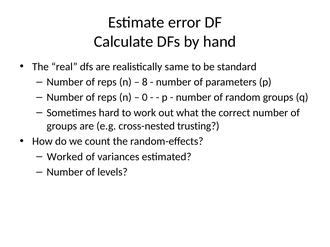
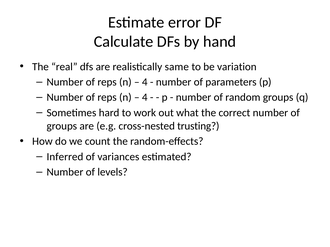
standard: standard -> variation (237, 67)
8: 8 -> 4 (145, 82)
0: 0 -> 4 (145, 98)
Worked: Worked -> Inferred (65, 157)
